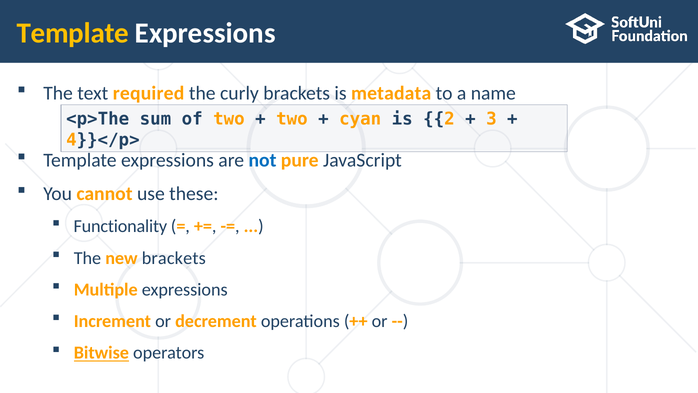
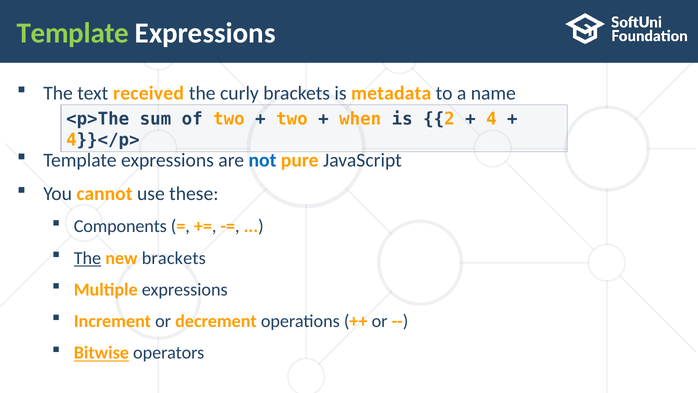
Template colour: yellow -> light green (73, 33)
required: required -> received (149, 93)
cyan: cyan -> when (360, 119)
3: 3 -> 4 (491, 119)
Functionality: Functionality -> Components (120, 226)
The underline: none -> present (87, 258)
